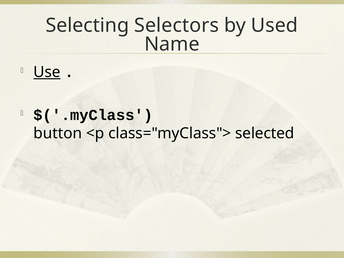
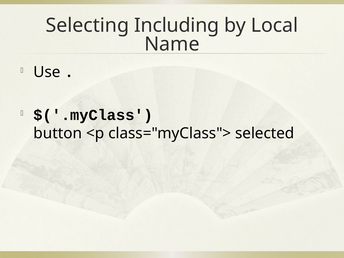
Selectors: Selectors -> Including (177, 25)
Used: Used -> Local (275, 25)
Use underline: present -> none (47, 72)
